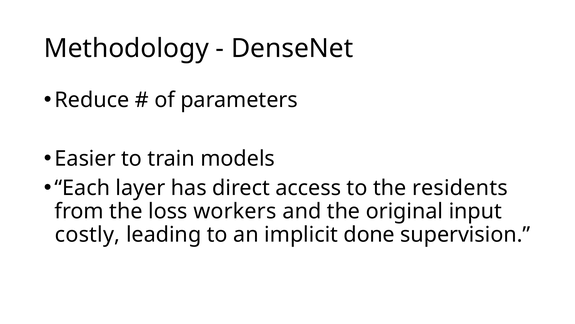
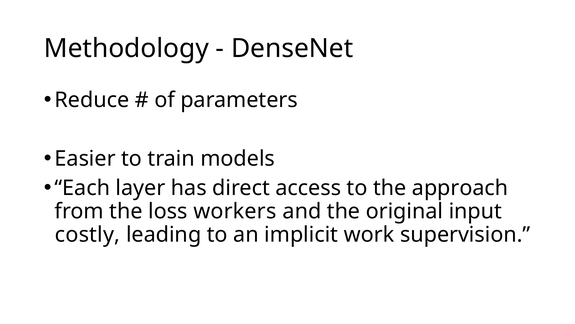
residents: residents -> approach (460, 188)
done: done -> work (369, 234)
